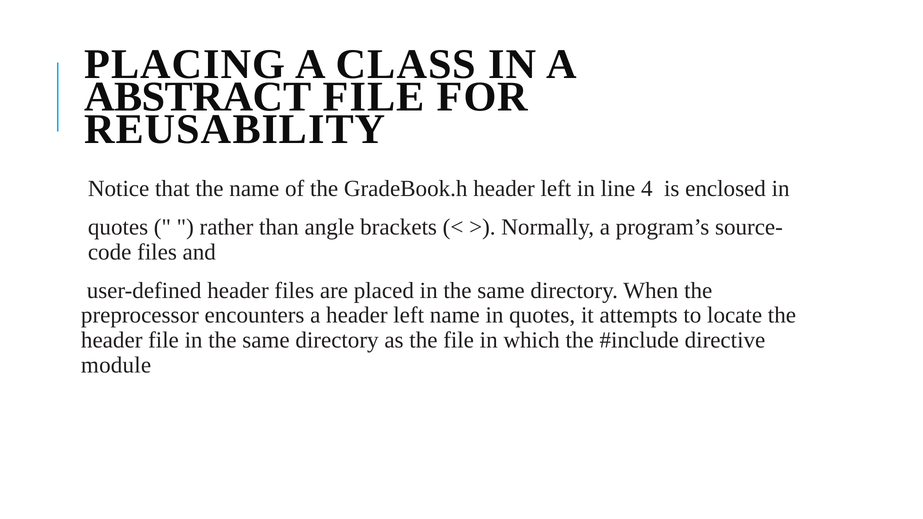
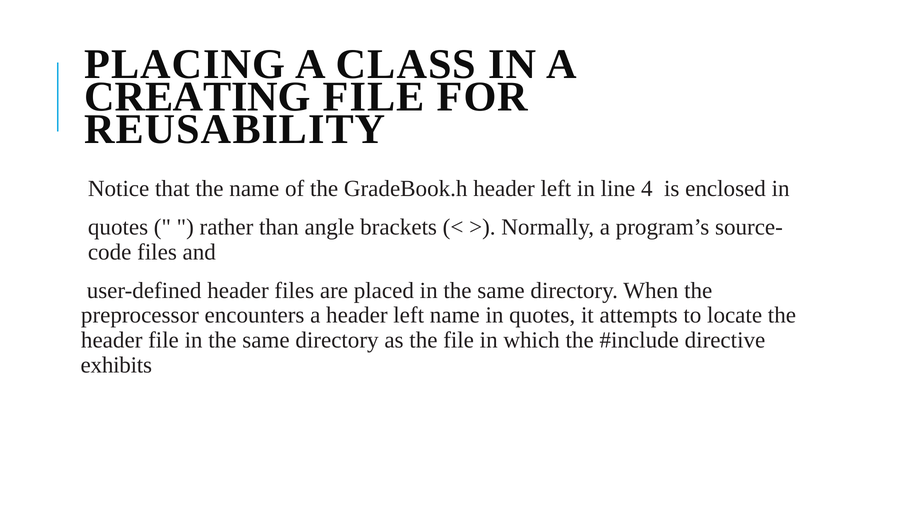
ABSTRACT: ABSTRACT -> CREATING (198, 97)
module: module -> exhibits (116, 365)
